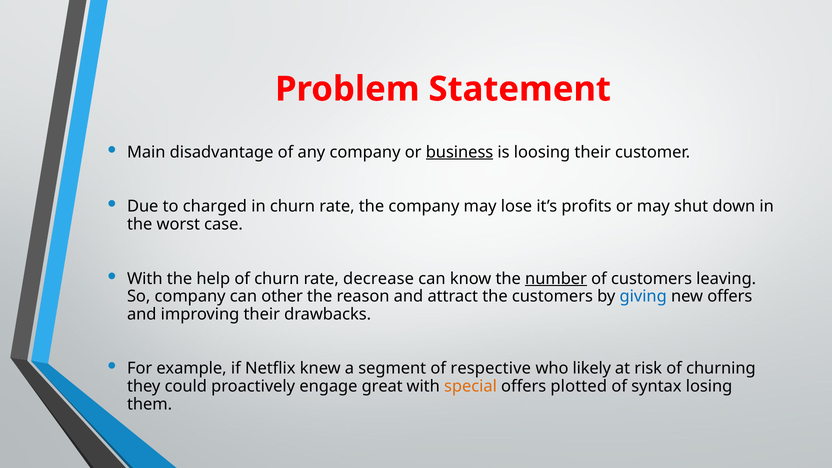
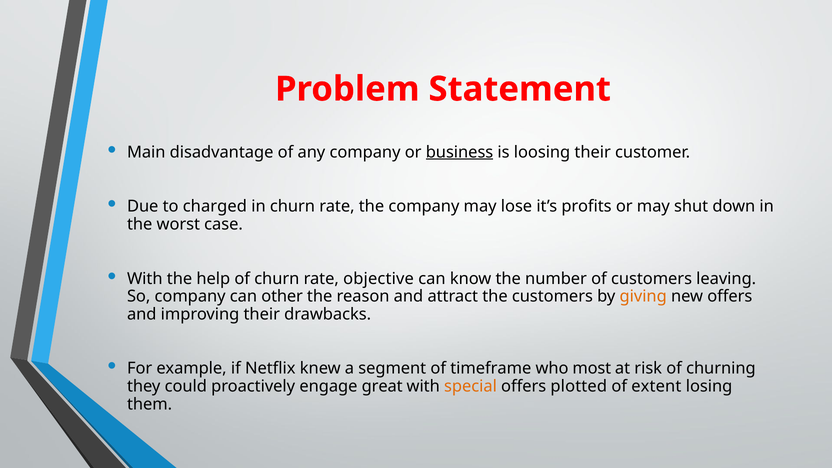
decrease: decrease -> objective (379, 279)
number underline: present -> none (556, 279)
giving colour: blue -> orange (643, 296)
respective: respective -> timeframe (491, 369)
likely: likely -> most (592, 369)
syntax: syntax -> extent (656, 386)
